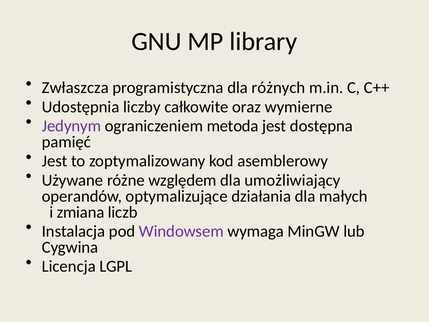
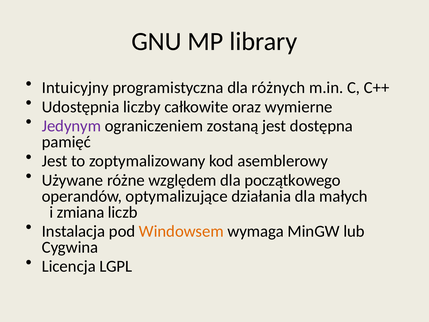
Zwłaszcza: Zwłaszcza -> Intuicyjny (75, 88)
metoda: metoda -> zostaną (233, 126)
umożliwiający: umożliwiający -> początkowego (293, 180)
Windowsem colour: purple -> orange (181, 231)
